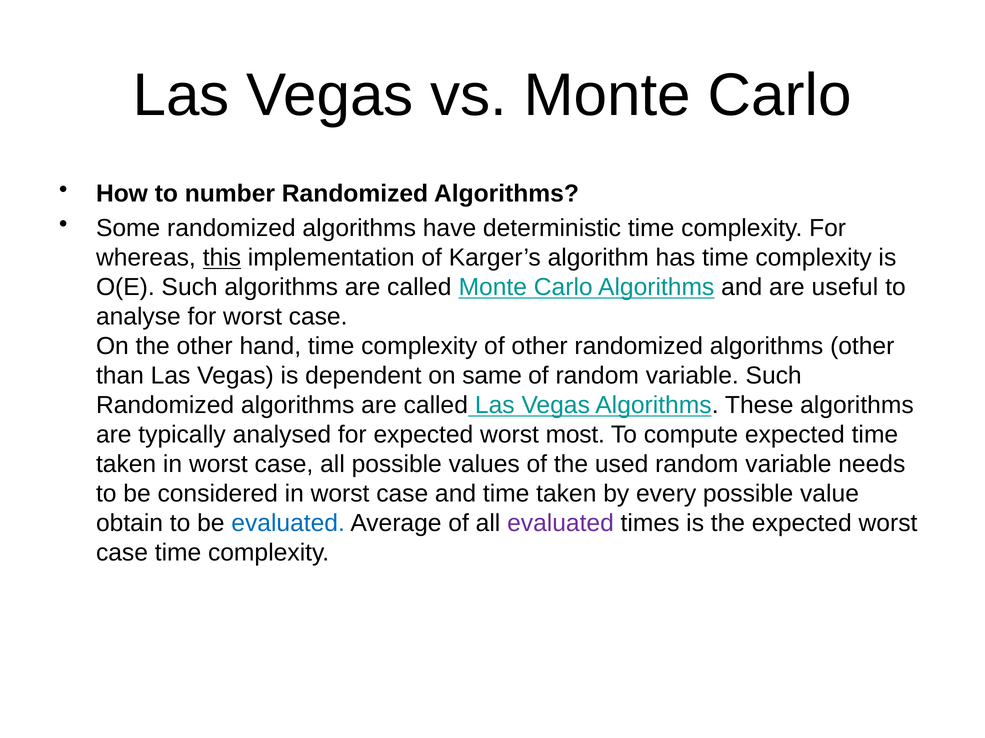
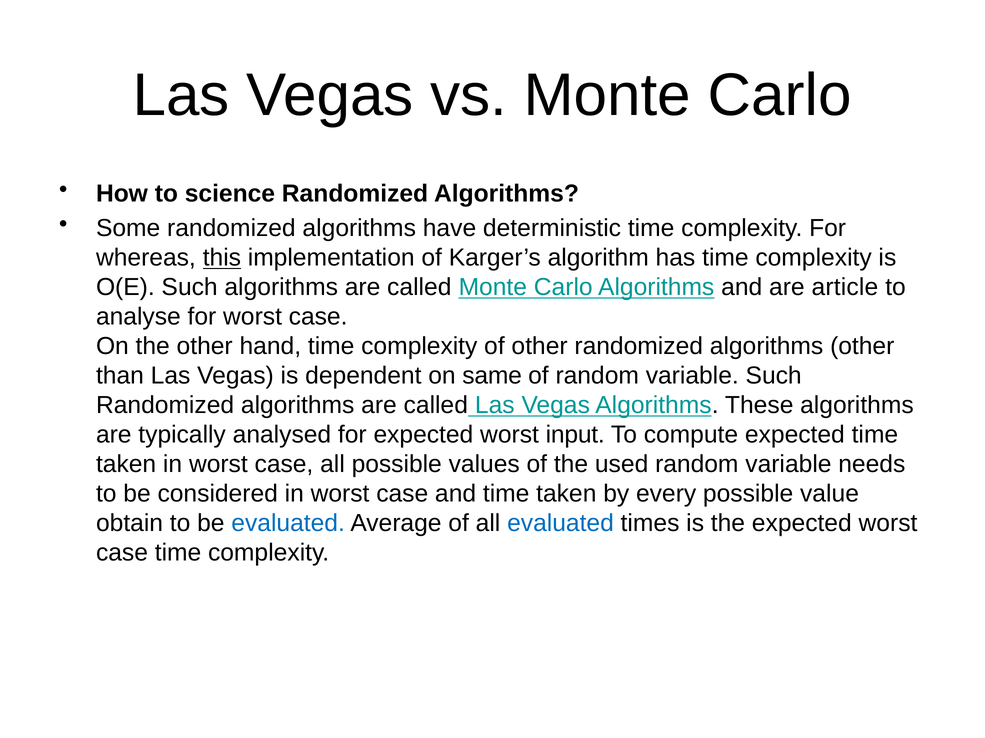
number: number -> science (230, 194)
useful: useful -> article (845, 287)
most: most -> input (575, 435)
evaluated colour: purple -> blue (560, 524)
